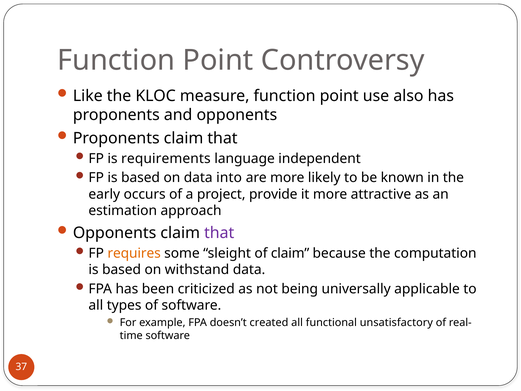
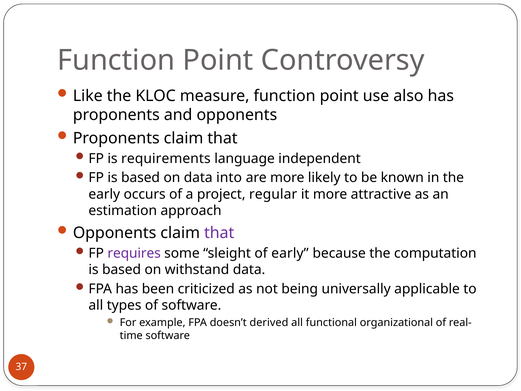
provide: provide -> regular (273, 194)
requires colour: orange -> purple (134, 253)
of claim: claim -> early (290, 253)
created: created -> derived (269, 322)
unsatisfactory: unsatisfactory -> organizational (396, 322)
